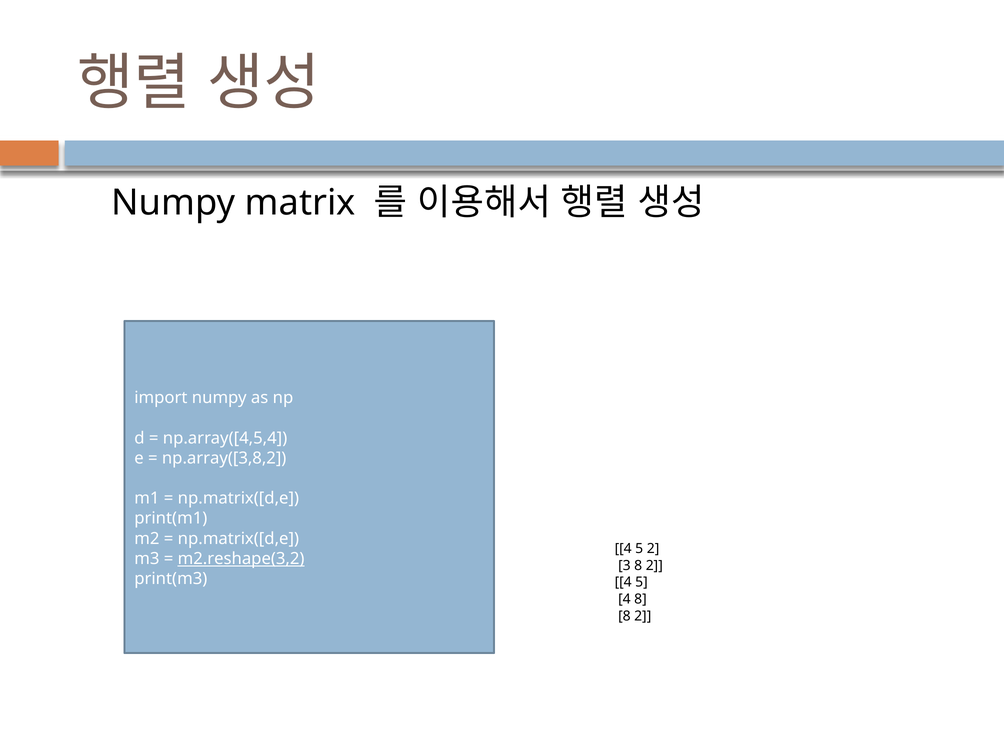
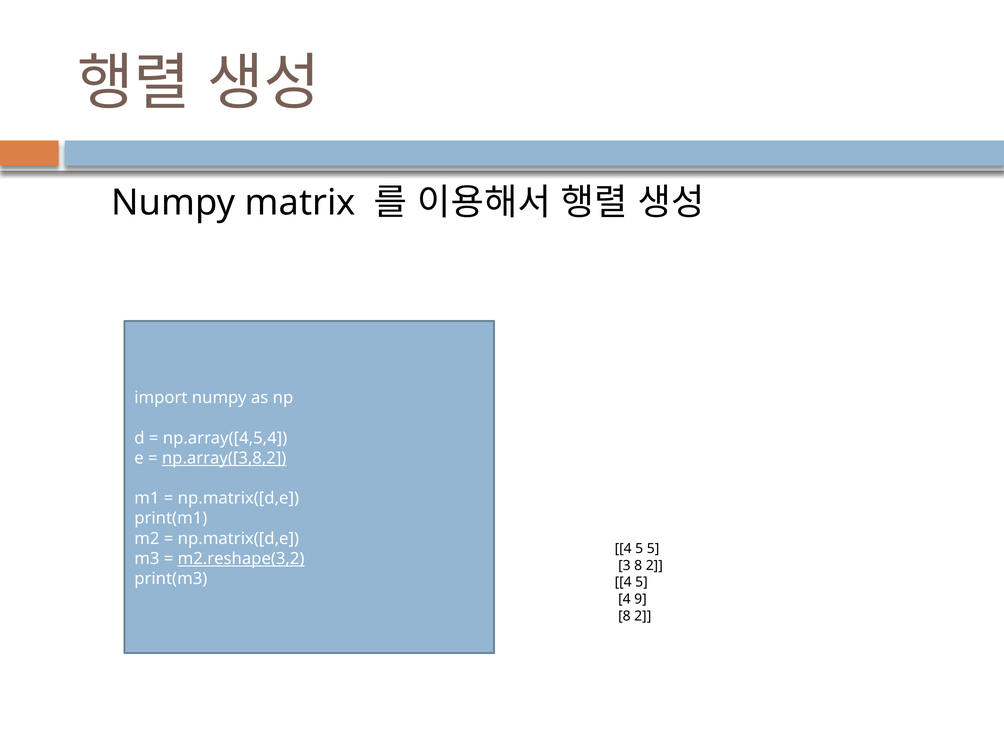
np.array([3,8,2 underline: none -> present (224, 458)
5 2: 2 -> 5 (653, 549)
4 8: 8 -> 9 (640, 599)
